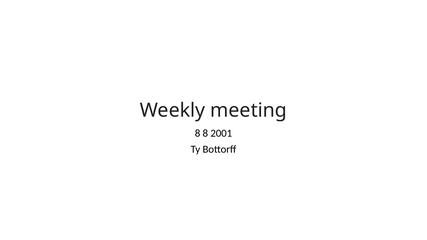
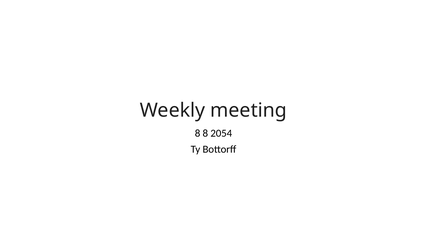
2001: 2001 -> 2054 (221, 133)
